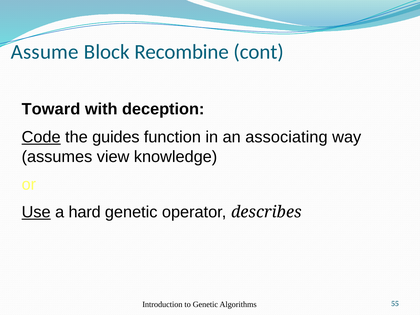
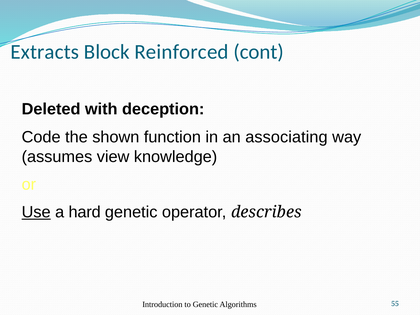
Assume: Assume -> Extracts (45, 52)
Recombine: Recombine -> Reinforced (182, 52)
Toward: Toward -> Deleted (51, 109)
Code underline: present -> none (41, 137)
guides: guides -> shown (116, 137)
